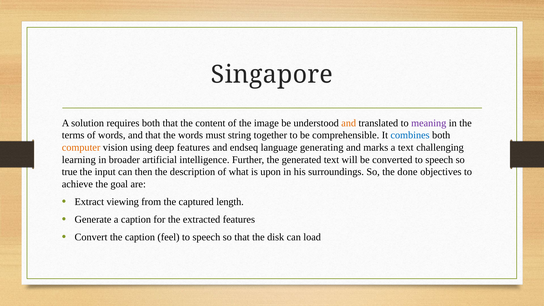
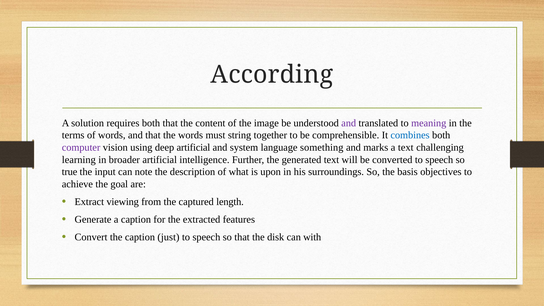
Singapore: Singapore -> According (272, 75)
and colour: orange -> purple (349, 123)
computer colour: orange -> purple (81, 147)
deep features: features -> artificial (193, 147)
endseq: endseq -> system (244, 147)
generating: generating -> something (322, 147)
then: then -> note (144, 172)
done: done -> basis (408, 172)
feel: feel -> just (168, 237)
load: load -> with (312, 237)
